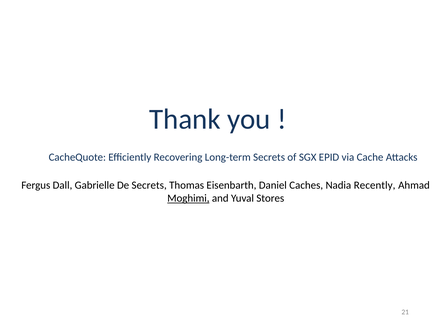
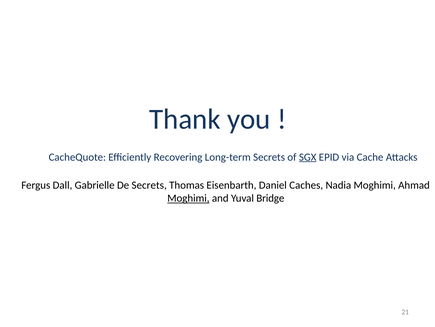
SGX underline: none -> present (308, 157)
Nadia Recently: Recently -> Moghimi (375, 185)
Stores: Stores -> Bridge (270, 198)
